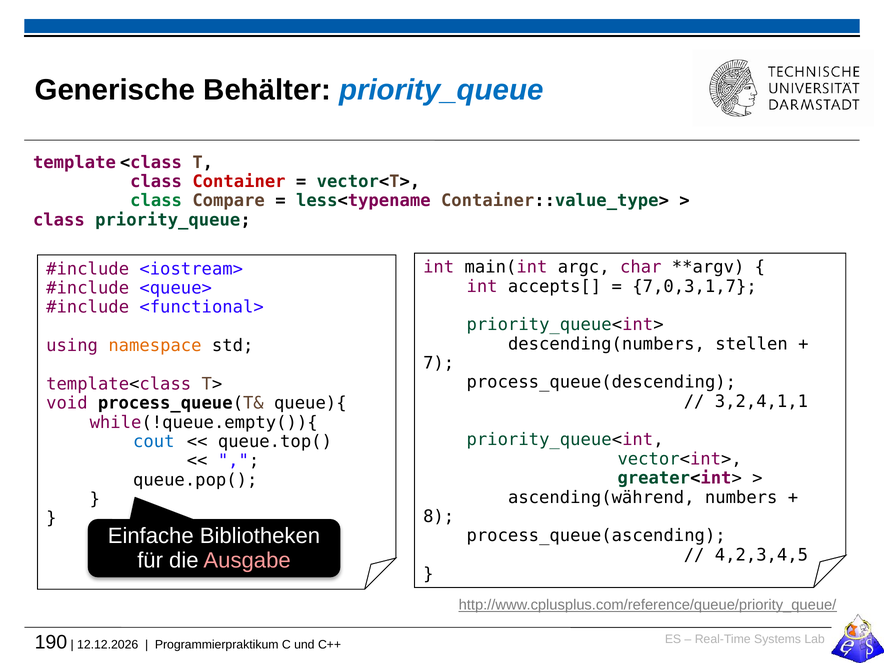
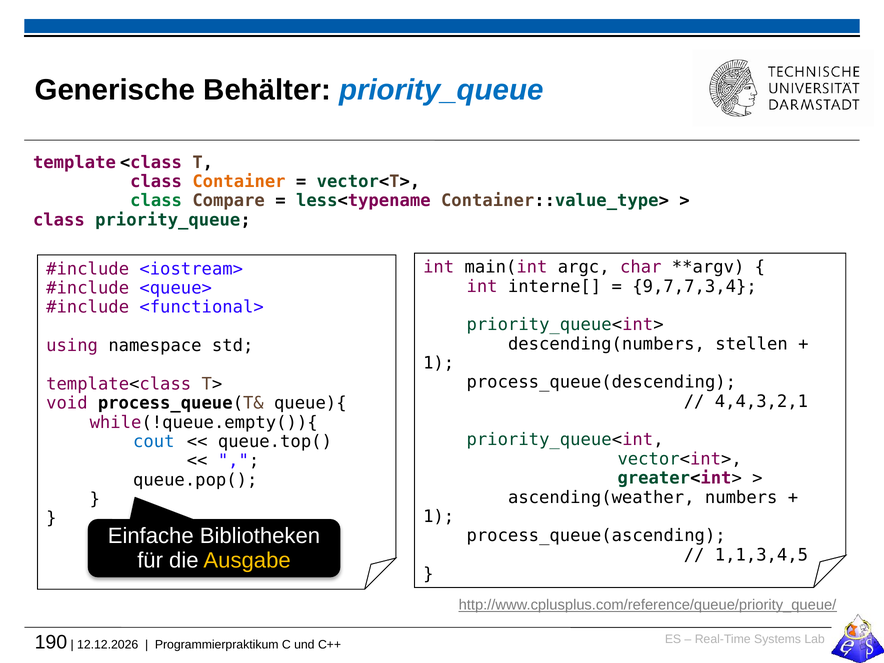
Container colour: red -> orange (239, 182)
accepts[: accepts[ -> interne[ (555, 286)
7,0,3,1,7: 7,0,3,1,7 -> 9,7,7,3,4 (695, 286)
namespace colour: orange -> black (155, 346)
7: 7 -> 1 (439, 363)
3,2,4,1,1: 3,2,4,1,1 -> 4,4,3,2,1 (761, 401)
ascending(während: ascending(während -> ascending(weather (601, 497)
8: 8 -> 1 (439, 517)
4,2,3,4,5: 4,2,3,4,5 -> 1,1,3,4,5 (761, 555)
Ausgabe colour: pink -> yellow (247, 561)
